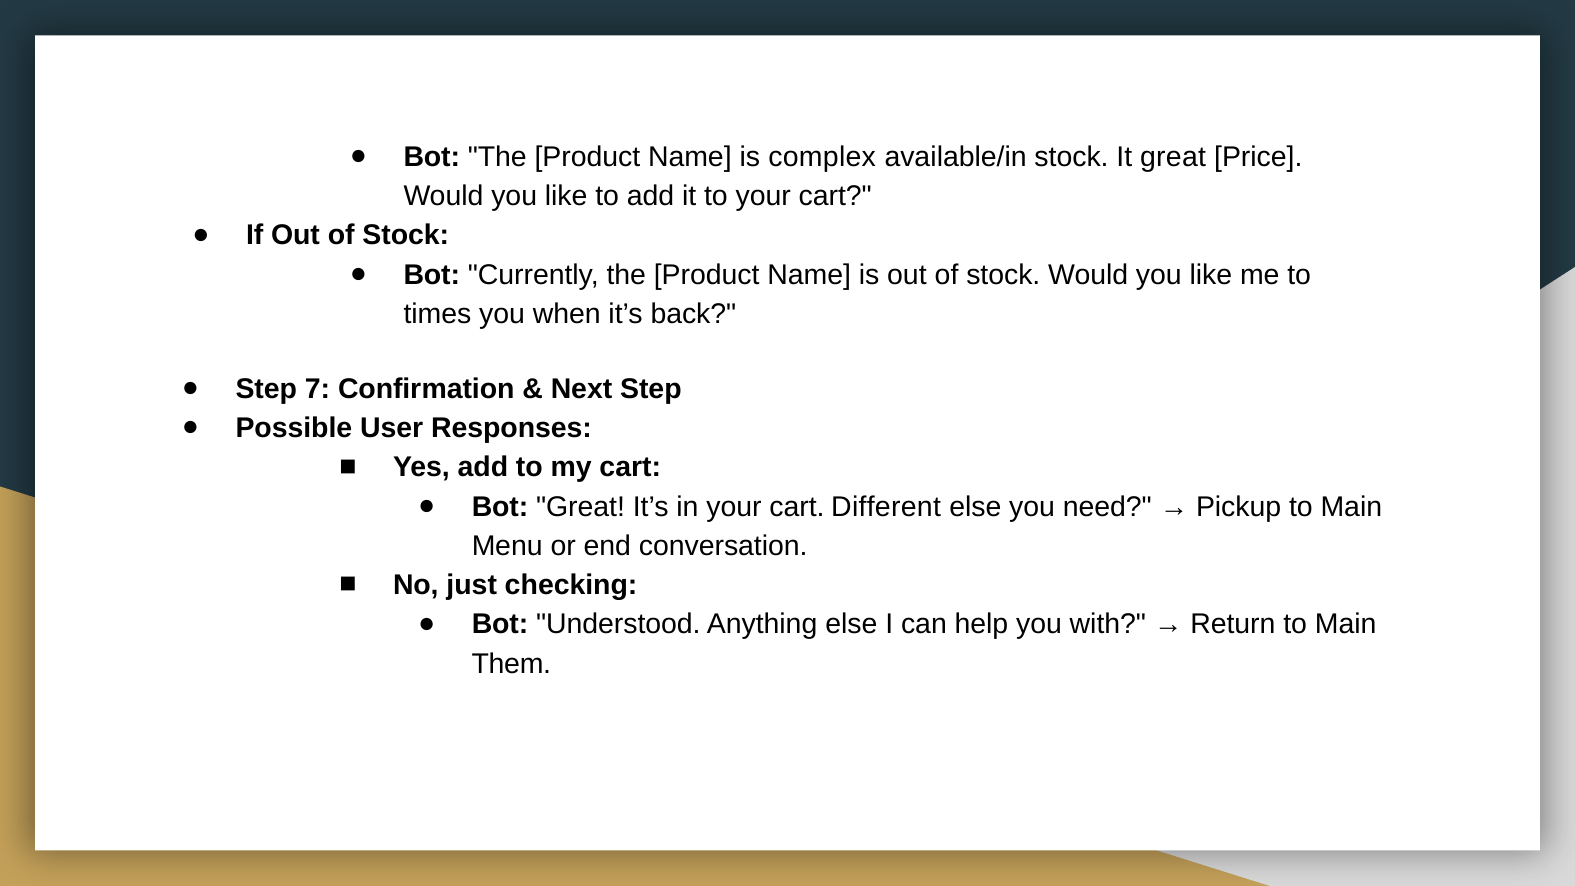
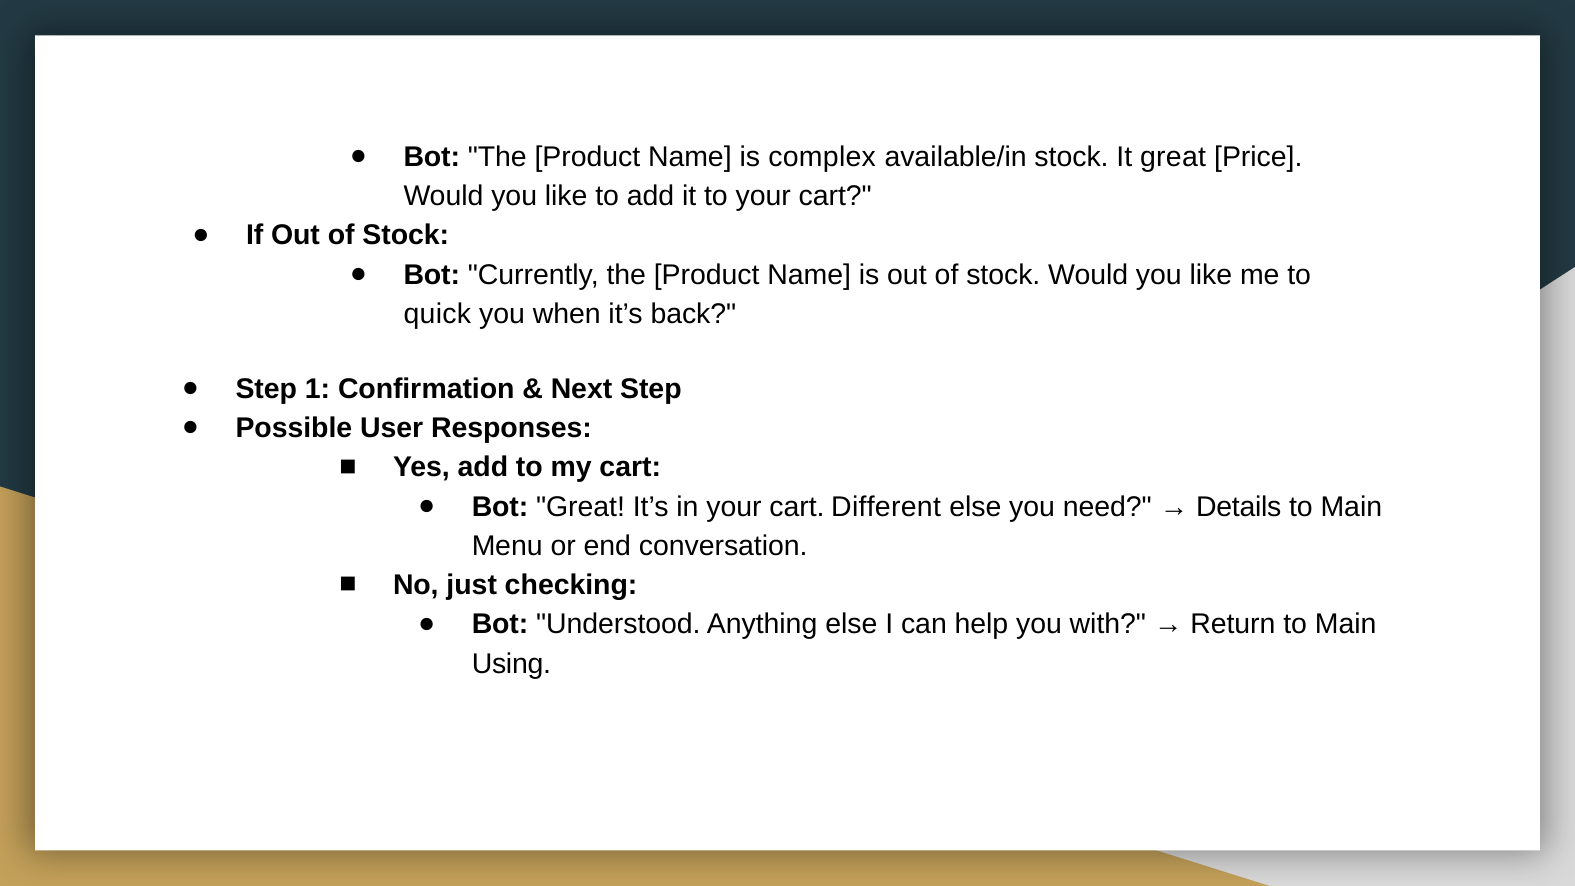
times: times -> quick (437, 314)
7: 7 -> 1 (318, 389)
Pickup: Pickup -> Details (1239, 507)
Them: Them -> Using (511, 664)
